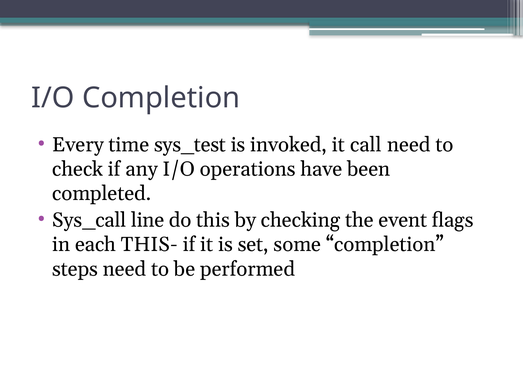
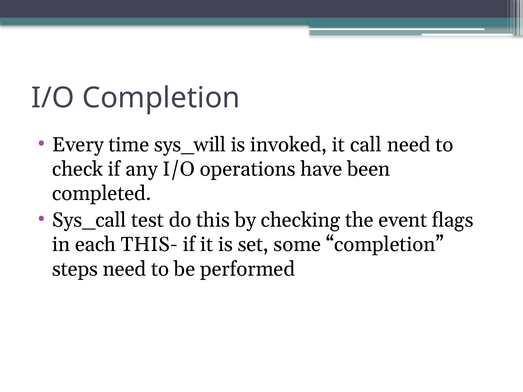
sys_test: sys_test -> sys_will (190, 145)
line: line -> test (148, 220)
